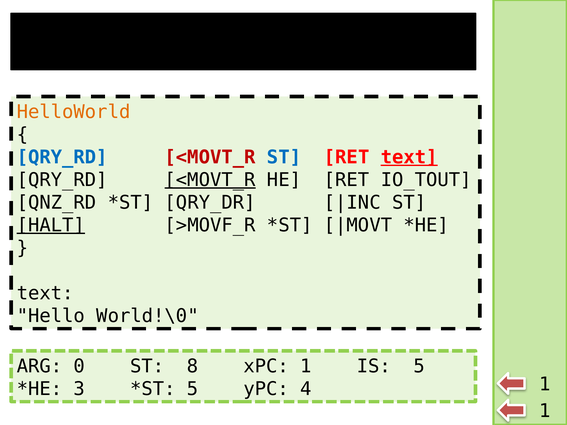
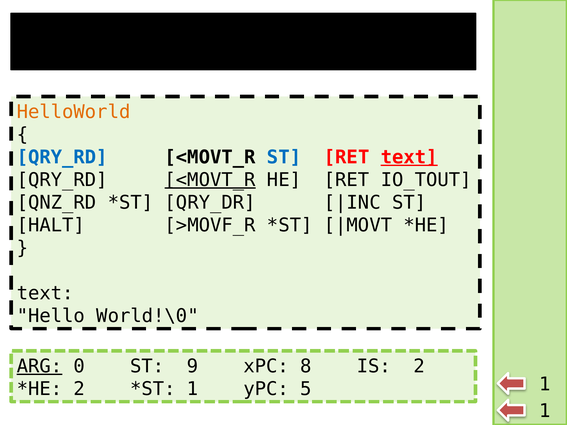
<MOVT_R colour: red -> black (210, 157)
HALT underline: present -> none (51, 225)
ARG underline: none -> present (39, 366)
8: 8 -> 9 (192, 366)
xPC 1: 1 -> 8 (306, 366)
IS 5: 5 -> 2 (419, 366)
3: 3 -> 2 (79, 389)
5: 5 -> 1 (192, 389)
4: 4 -> 5 (306, 389)
